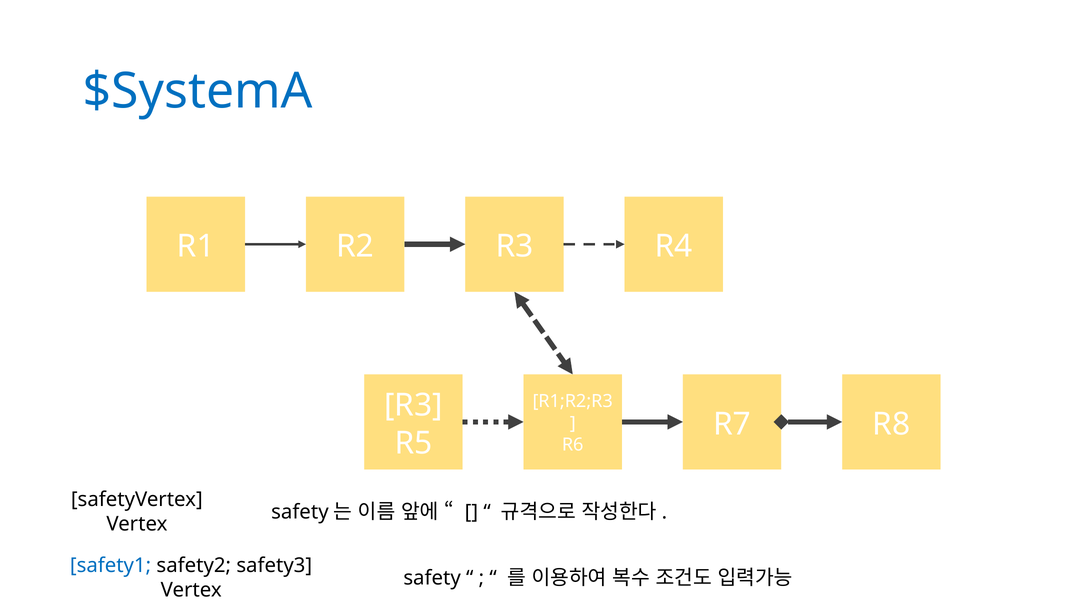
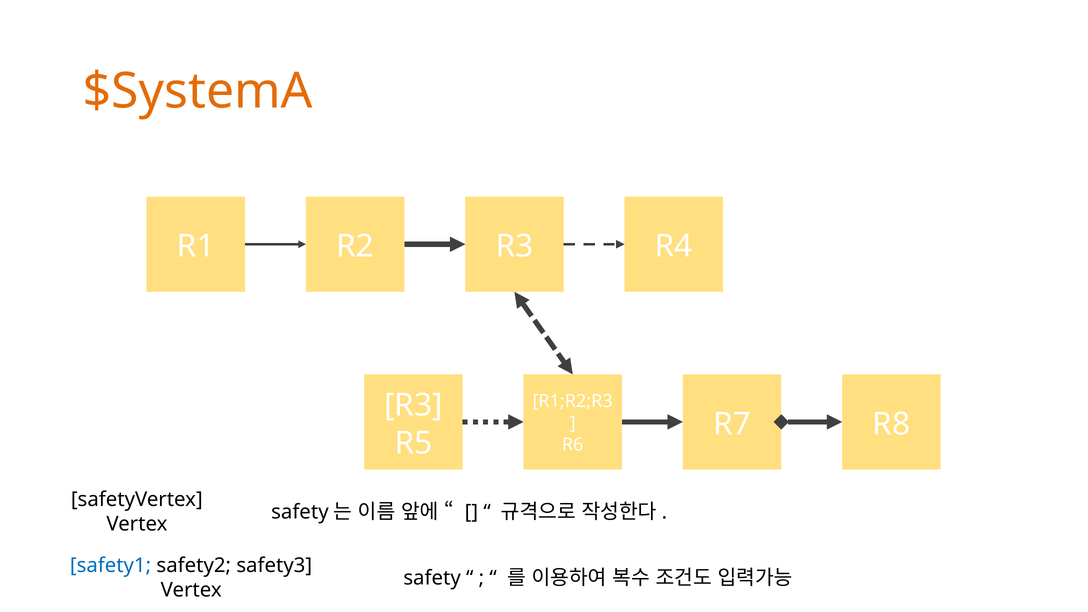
$SystemA colour: blue -> orange (198, 91)
